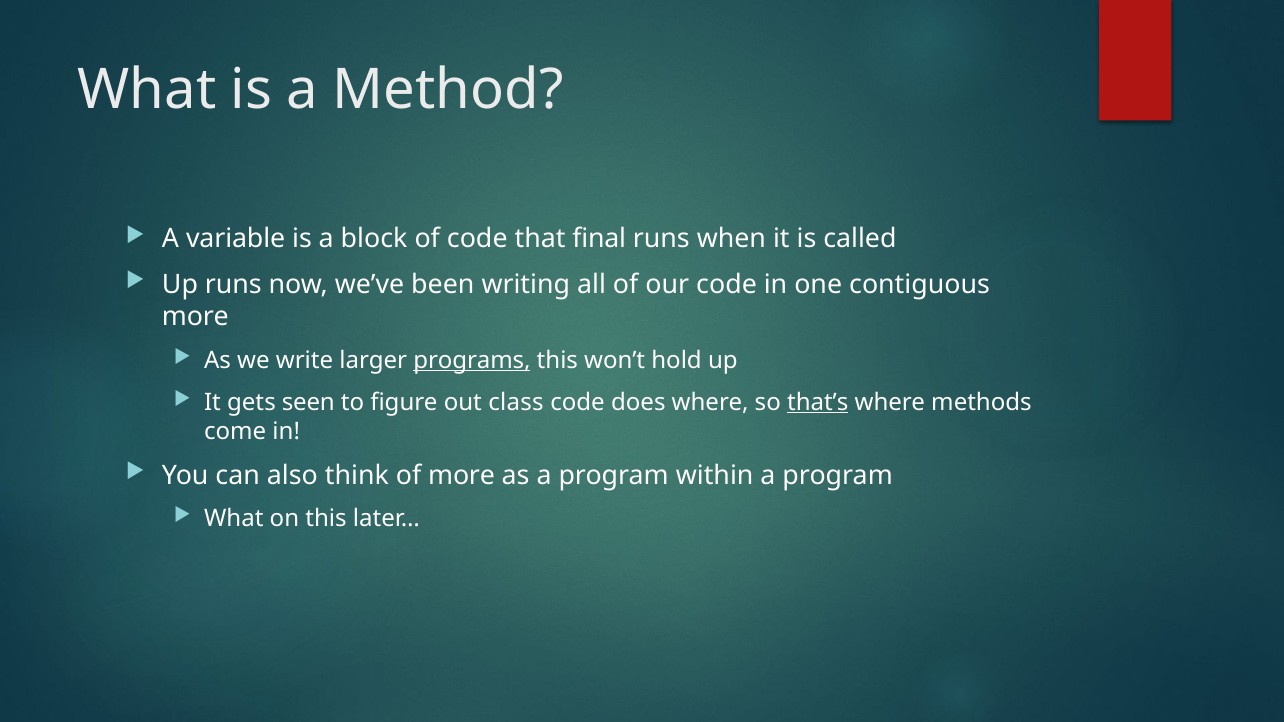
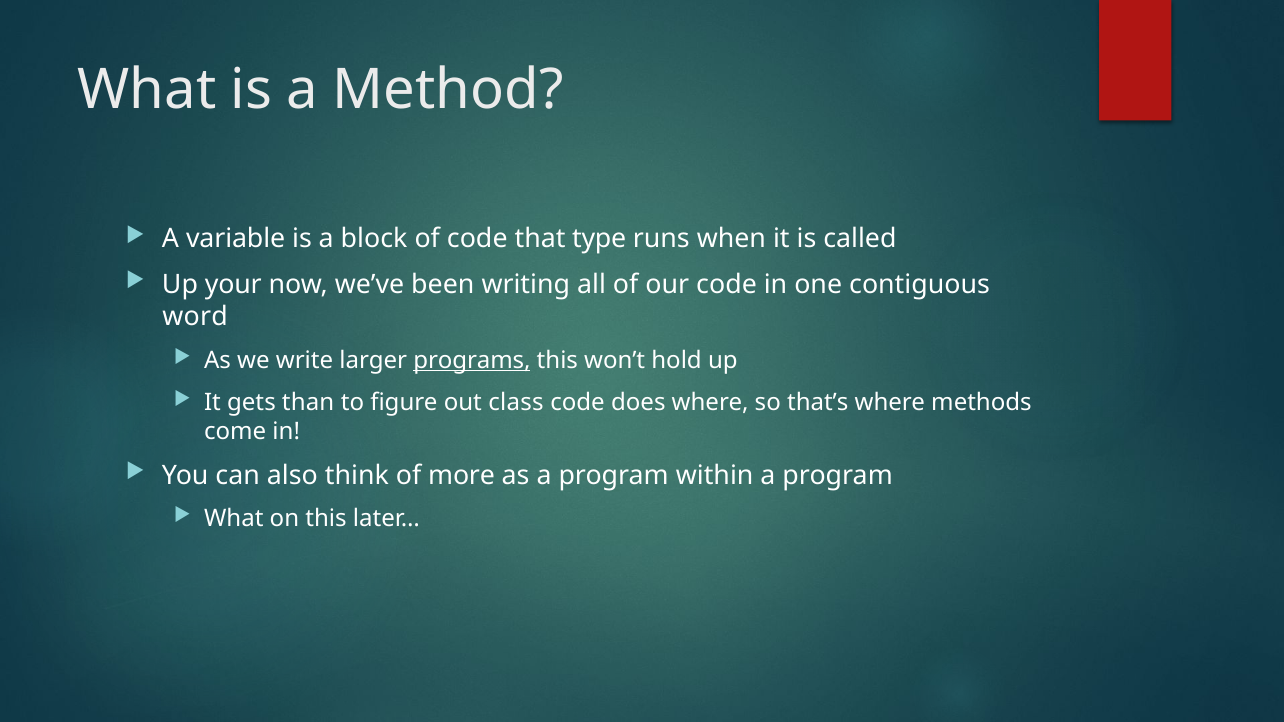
final: final -> type (599, 239)
Up runs: runs -> your (233, 284)
more: more -> word (195, 317)
seen: seen -> than (308, 403)
that’s underline: present -> none (818, 403)
